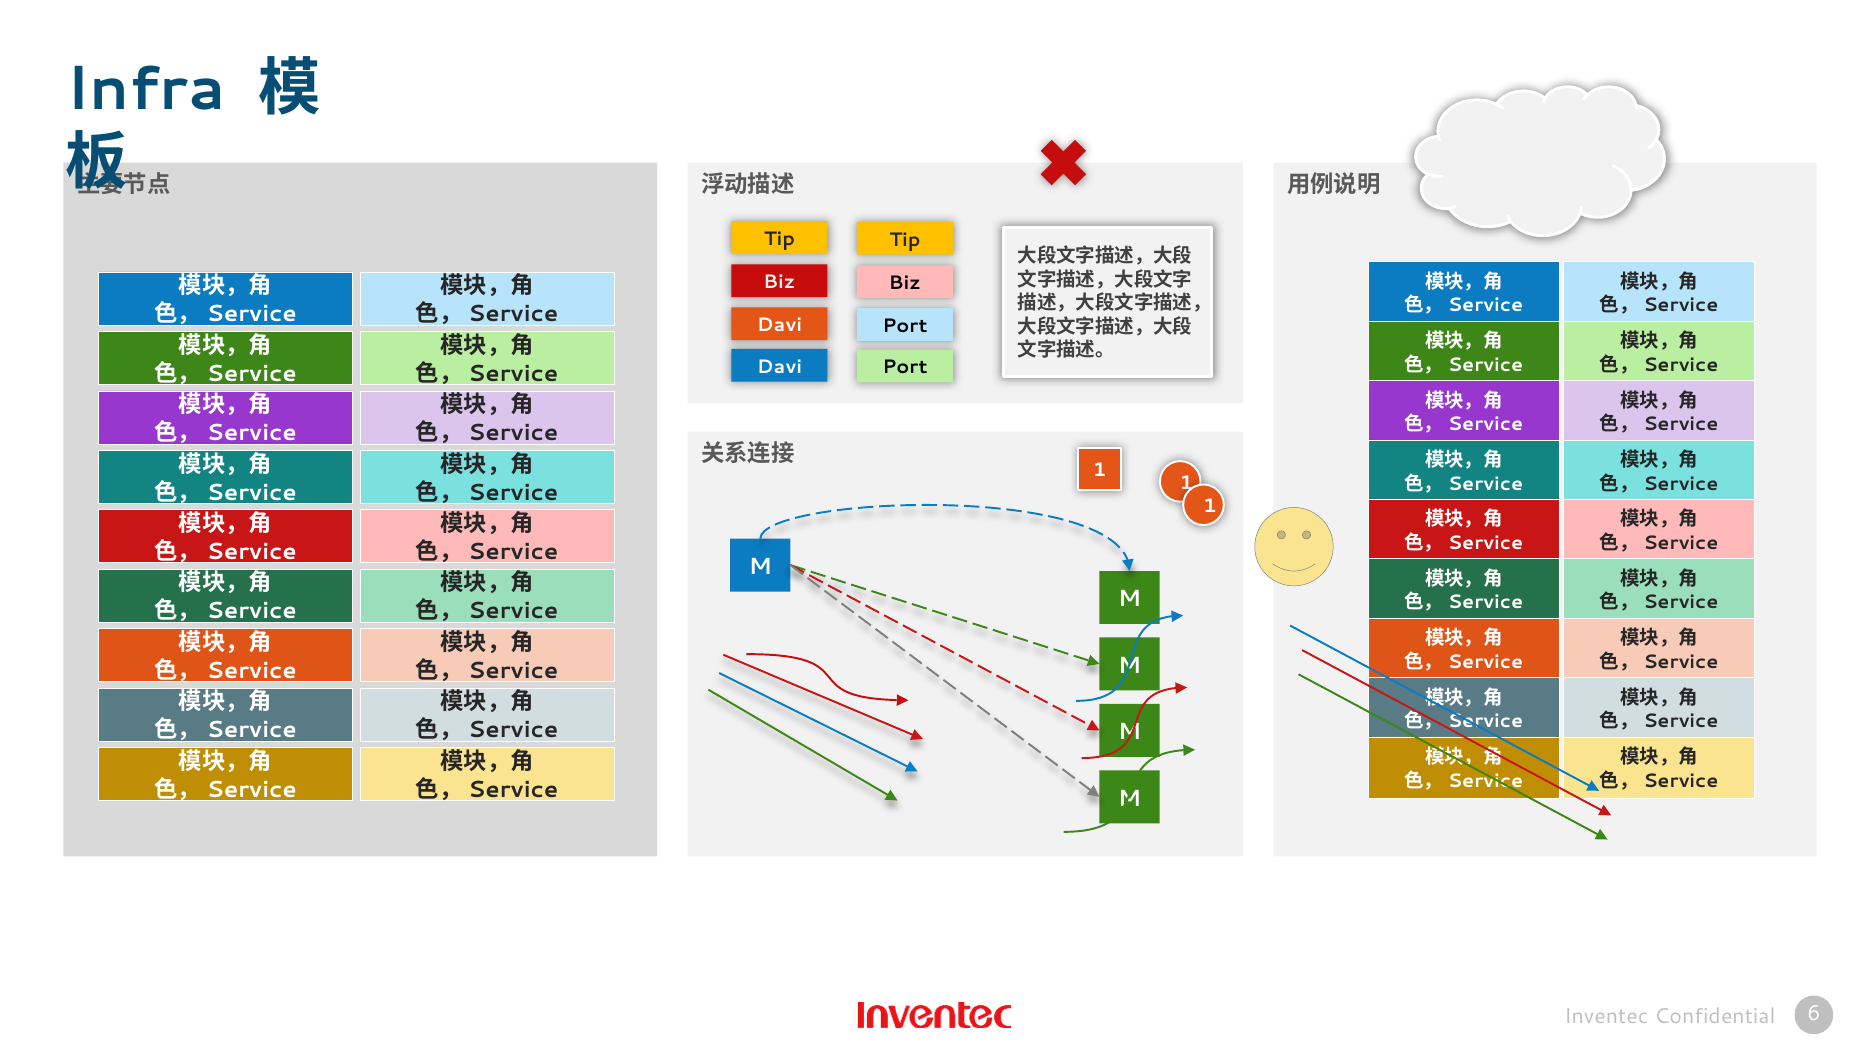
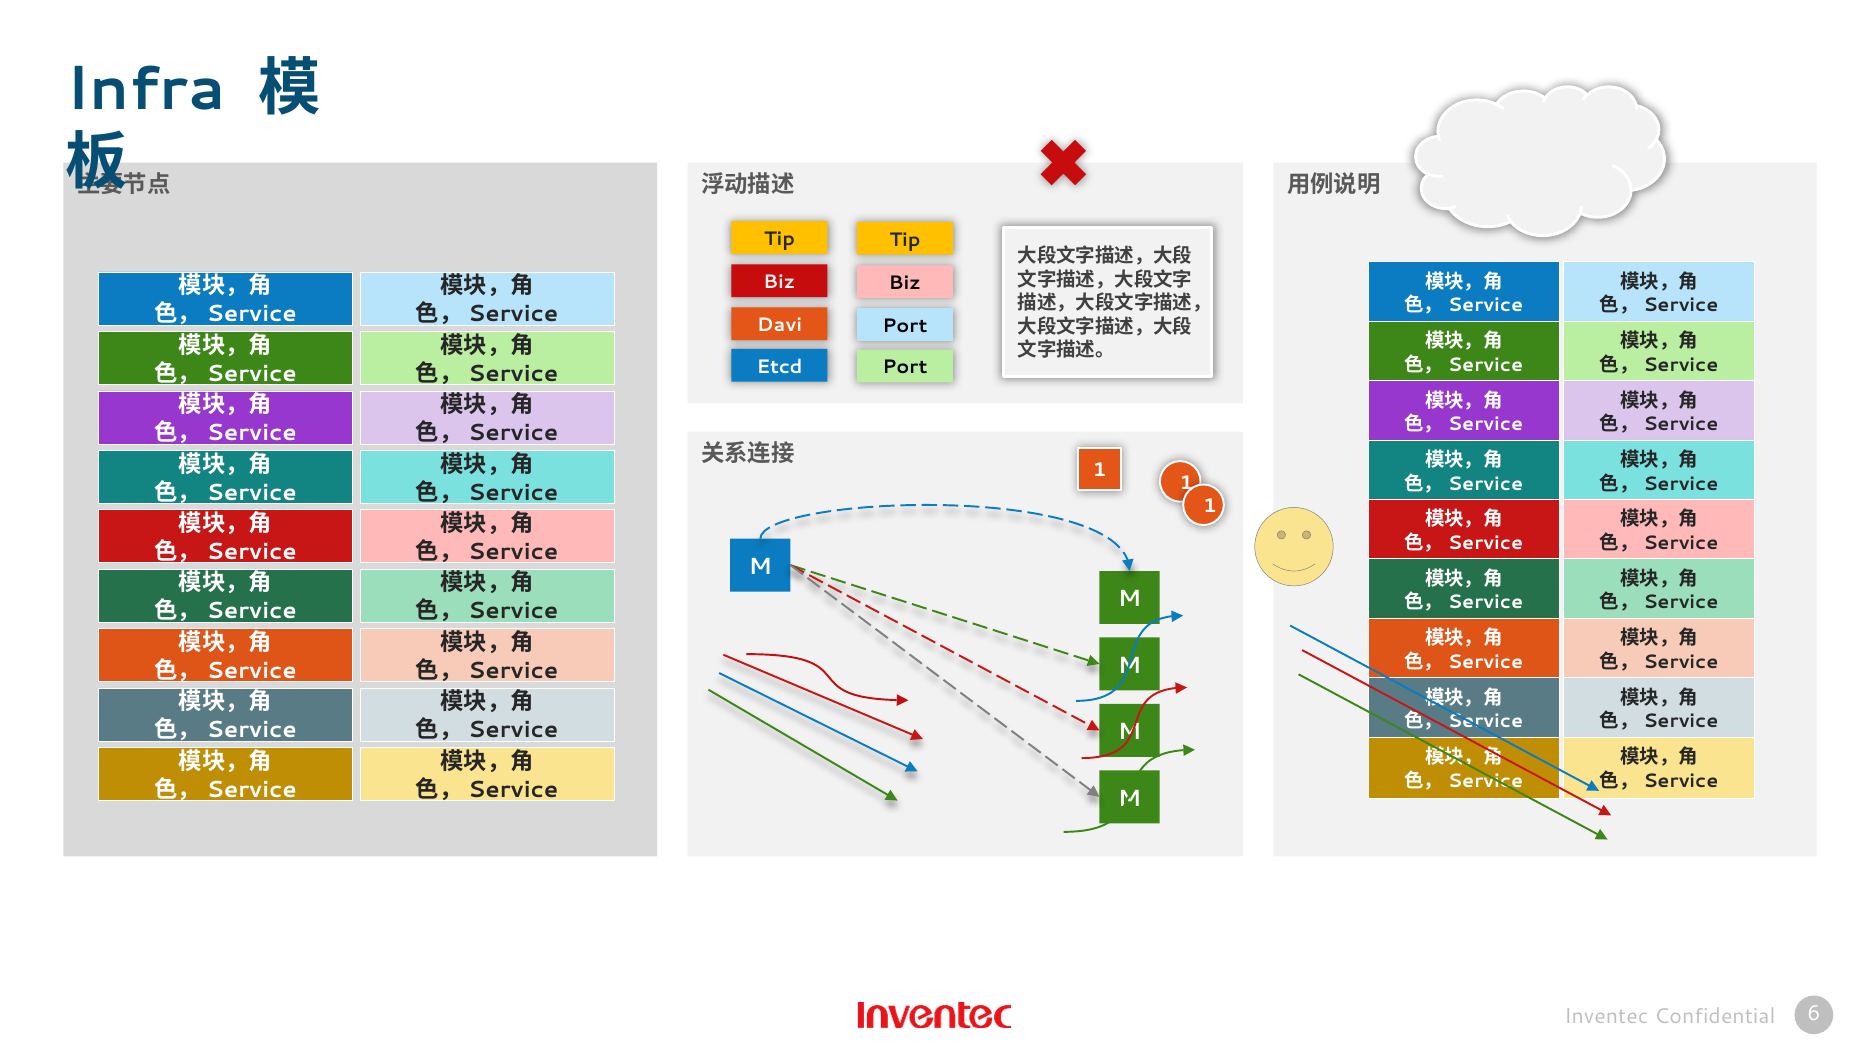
Davi: Davi -> Etcd (780, 367)
